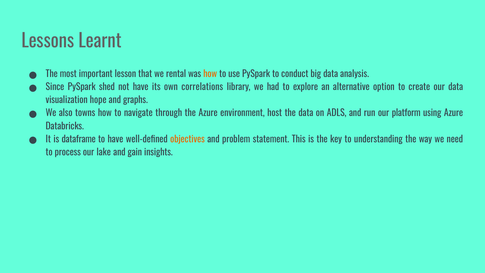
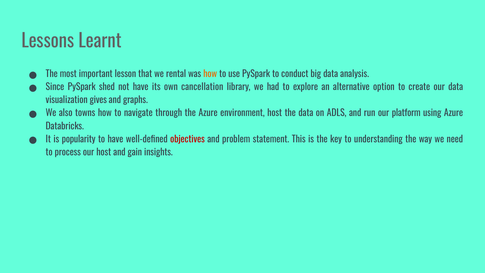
correlations: correlations -> cancellation (202, 87)
hope: hope -> gives (98, 100)
dataframe: dataframe -> popularity (79, 139)
objectives colour: orange -> red (187, 139)
our lake: lake -> host (104, 152)
